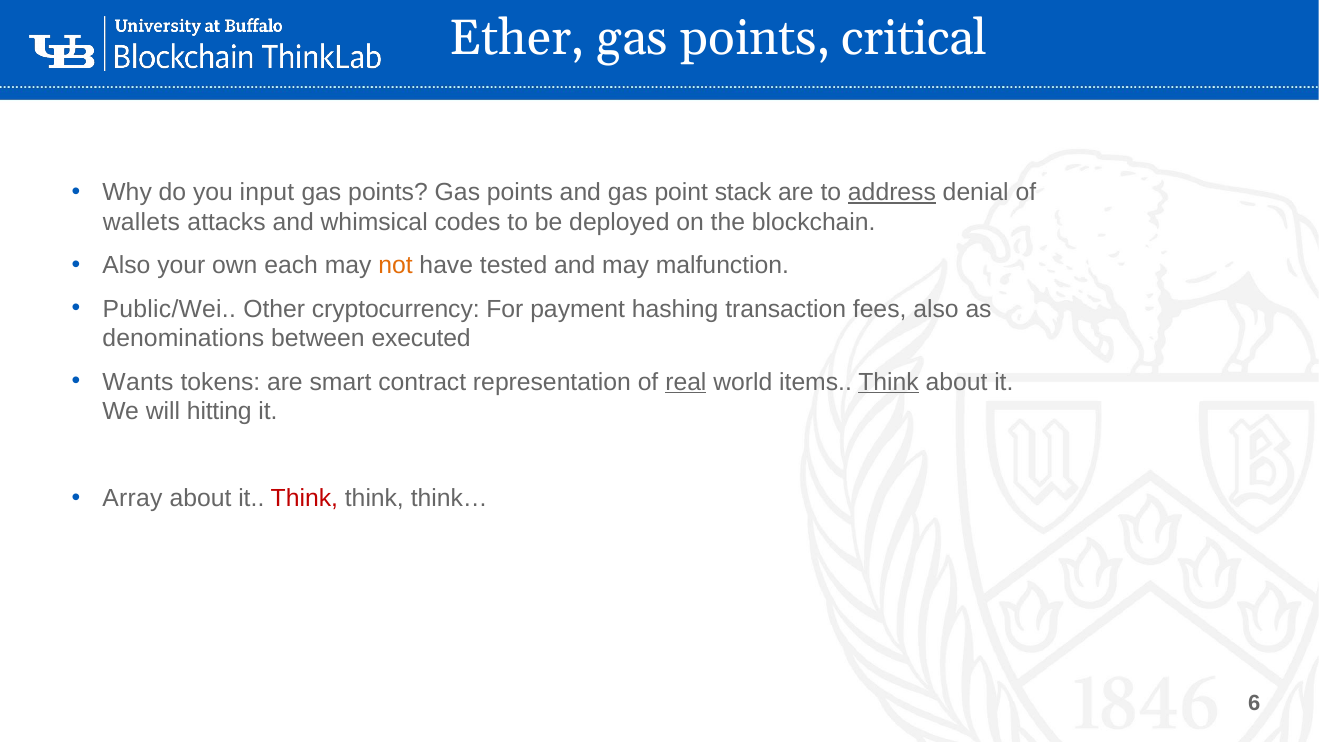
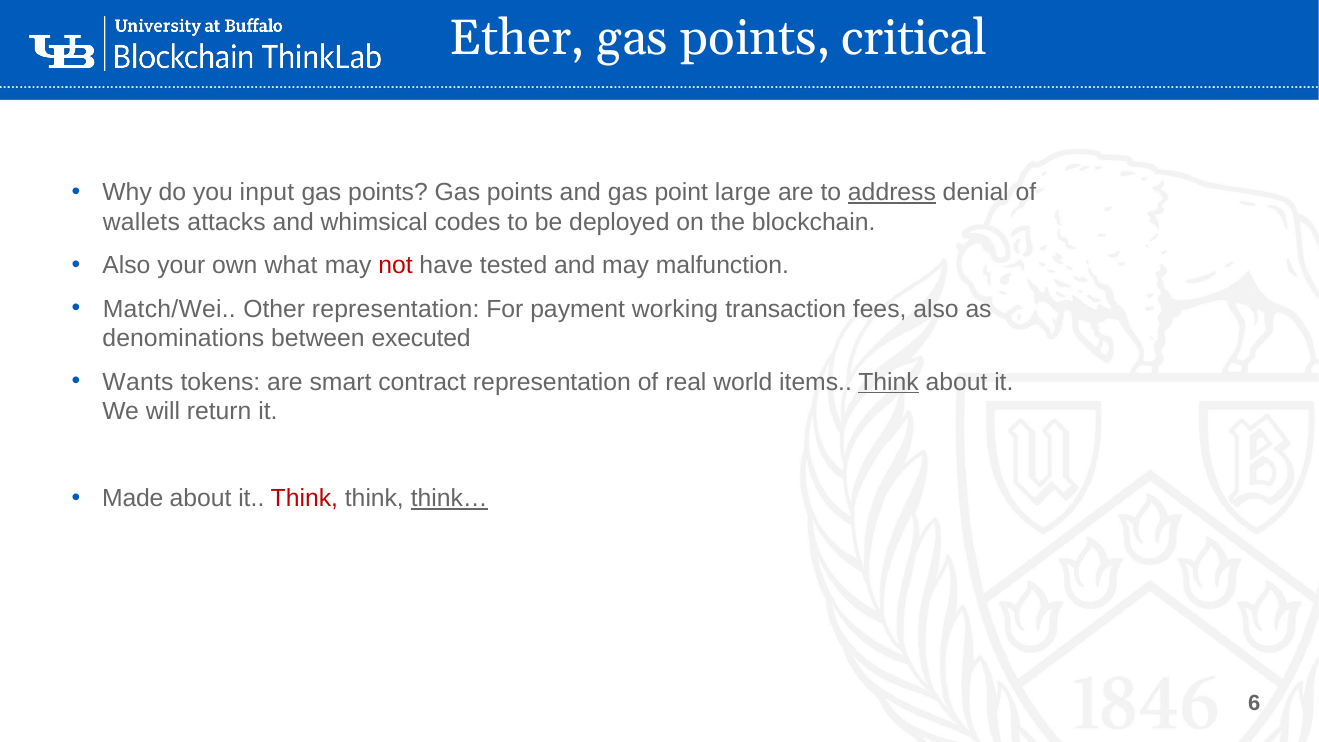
stack: stack -> large (743, 192)
each: each -> what (291, 265)
not colour: orange -> red (396, 265)
Public/Wei: Public/Wei -> Match/Wei (169, 309)
Other cryptocurrency: cryptocurrency -> representation (396, 309)
hashing: hashing -> working (675, 309)
real underline: present -> none (686, 382)
hitting: hitting -> return (219, 412)
Array: Array -> Made (133, 499)
think… underline: none -> present (449, 499)
